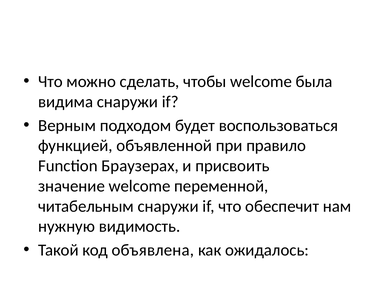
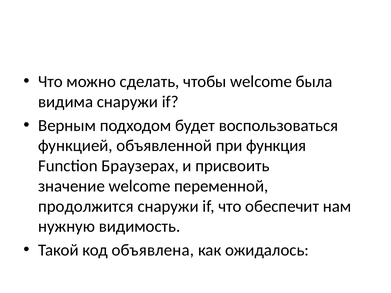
правило: правило -> функция (276, 146)
читабельным: читабельным -> продолжится (86, 206)
